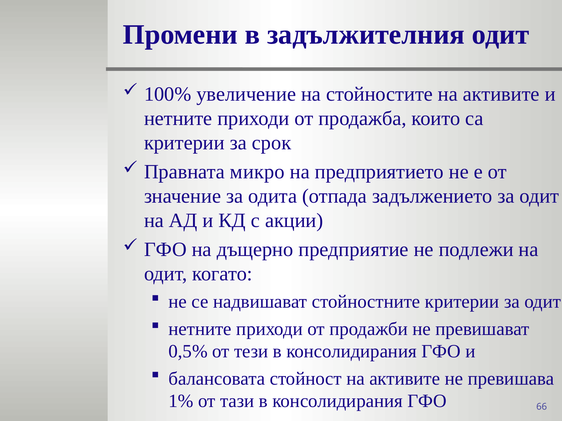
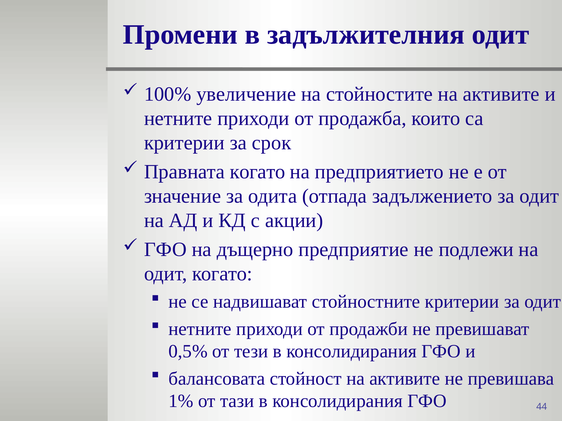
Правната микро: микро -> когато (258, 172)
66: 66 -> 44 (542, 407)
